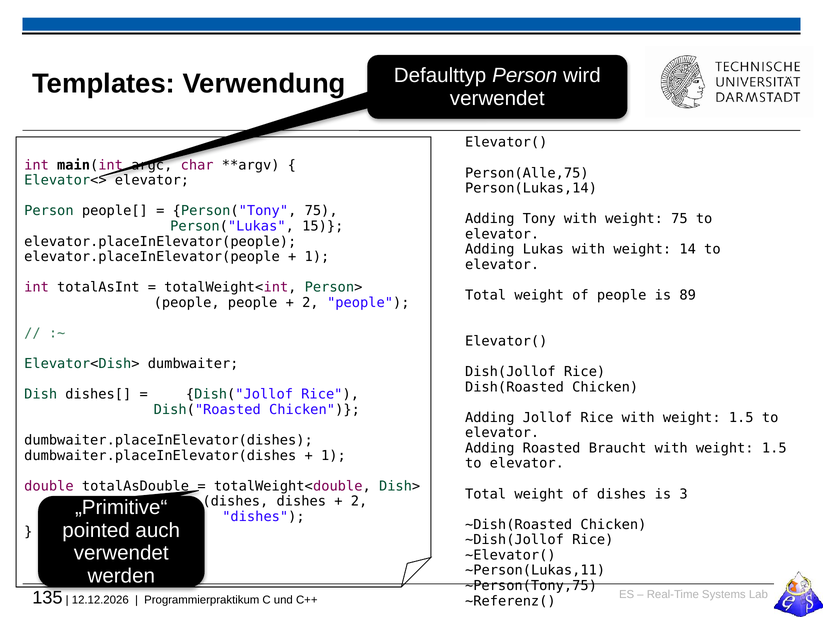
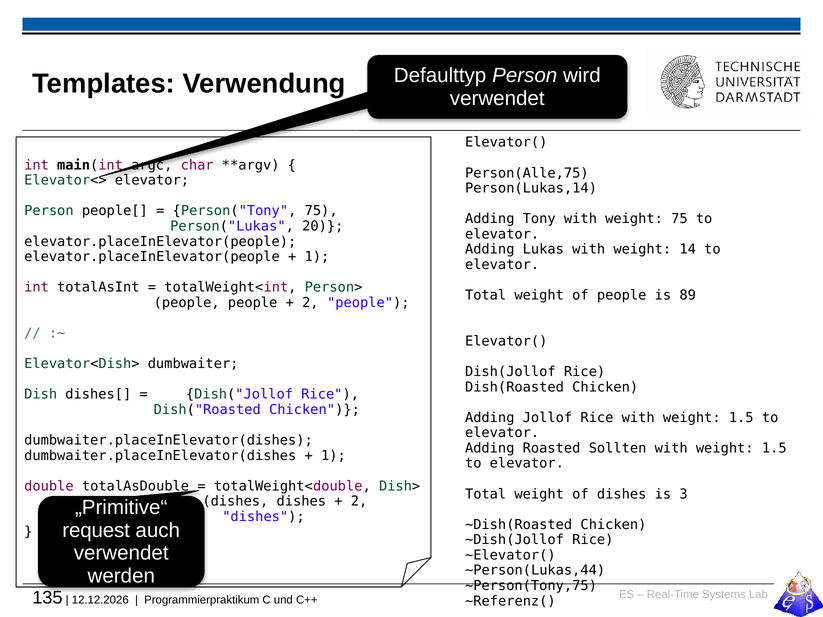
15: 15 -> 20 (323, 226)
Braucht: Braucht -> Sollten (618, 448)
pointed: pointed -> request (96, 530)
~Person(Lukas,11: ~Person(Lukas,11 -> ~Person(Lukas,44 (535, 571)
